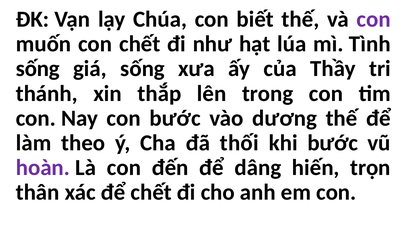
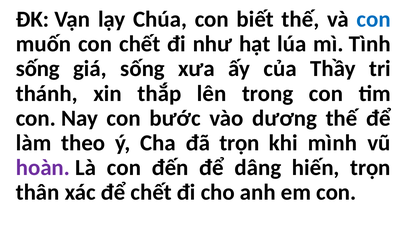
con colour: purple -> blue (374, 19)
đã thối: thối -> trọn (239, 143)
khi bước: bước -> mình (332, 143)
